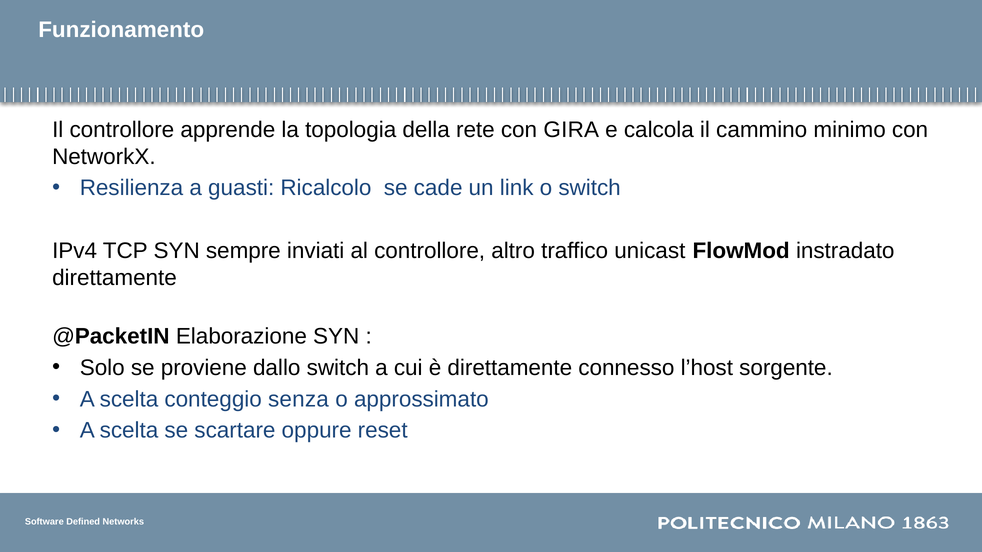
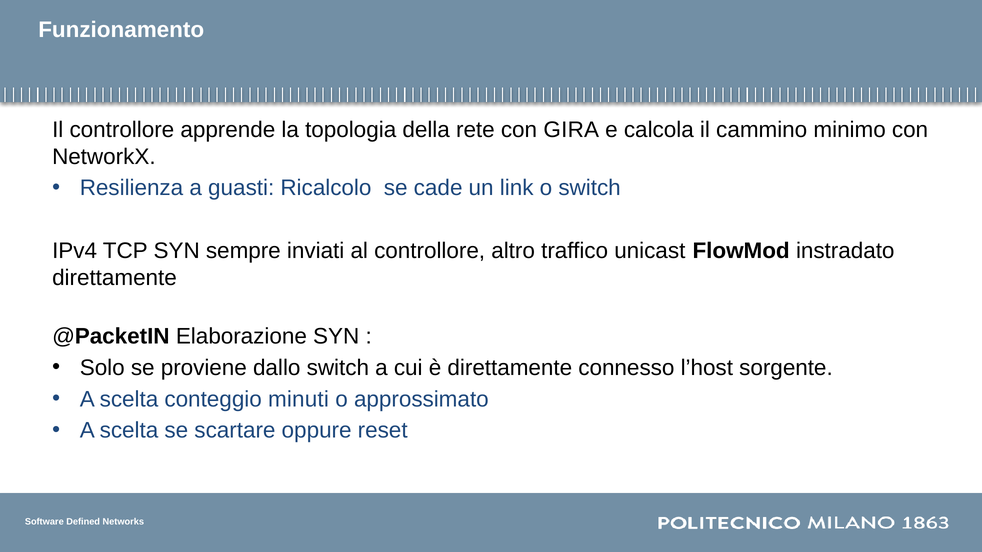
senza: senza -> minuti (298, 399)
